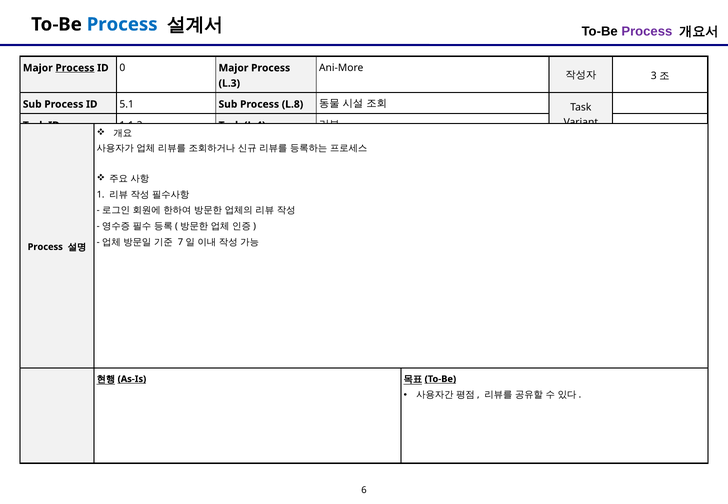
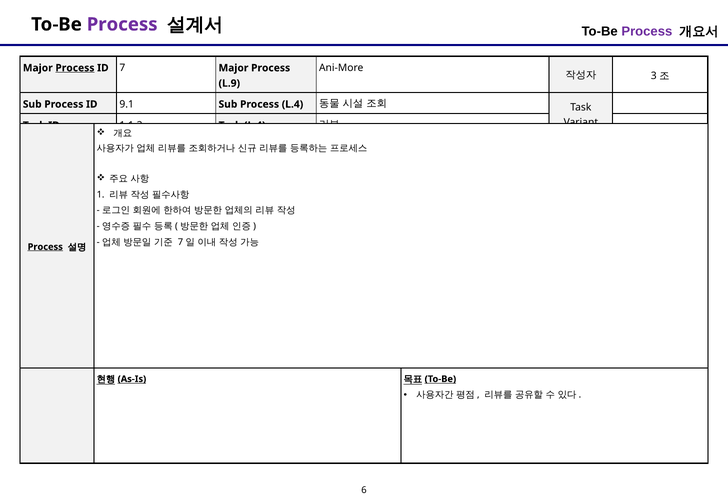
Process colour: blue -> purple (122, 24)
ID 0: 0 -> 7 (122, 68)
L.3: L.3 -> L.9 (229, 83)
5.1: 5.1 -> 9.1 (127, 104)
Process L.8: L.8 -> L.4 (293, 104)
Process underline: none -> present (45, 247)
